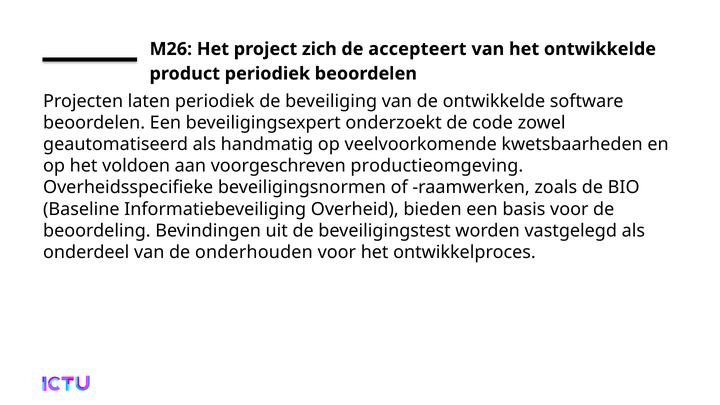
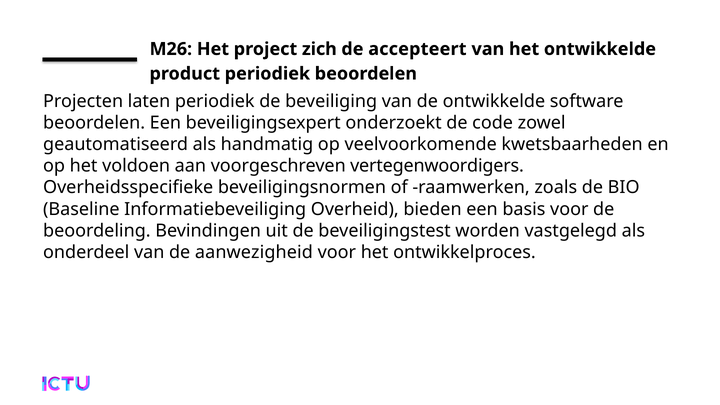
productieomgeving: productieomgeving -> vertegenwoordigers (437, 166)
onderhouden: onderhouden -> aanwezigheid (254, 252)
